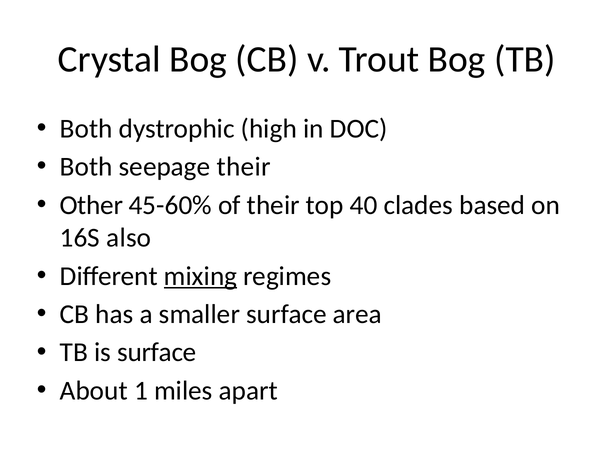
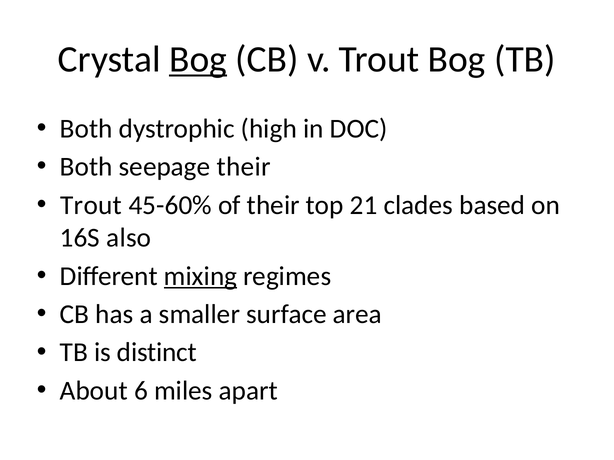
Bog underline: none -> present (198, 59)
Other: Other -> Trout (91, 205)
40: 40 -> 21 (364, 205)
is surface: surface -> distinct (157, 353)
1: 1 -> 6 (141, 391)
